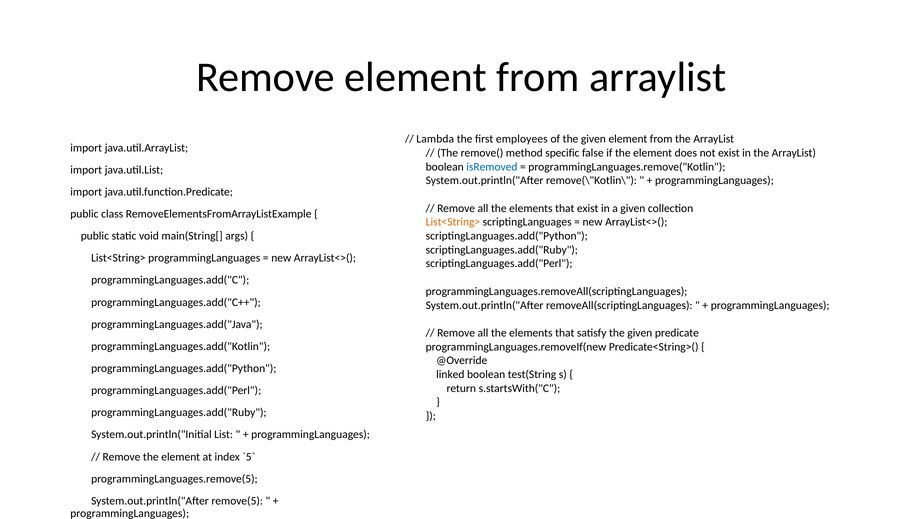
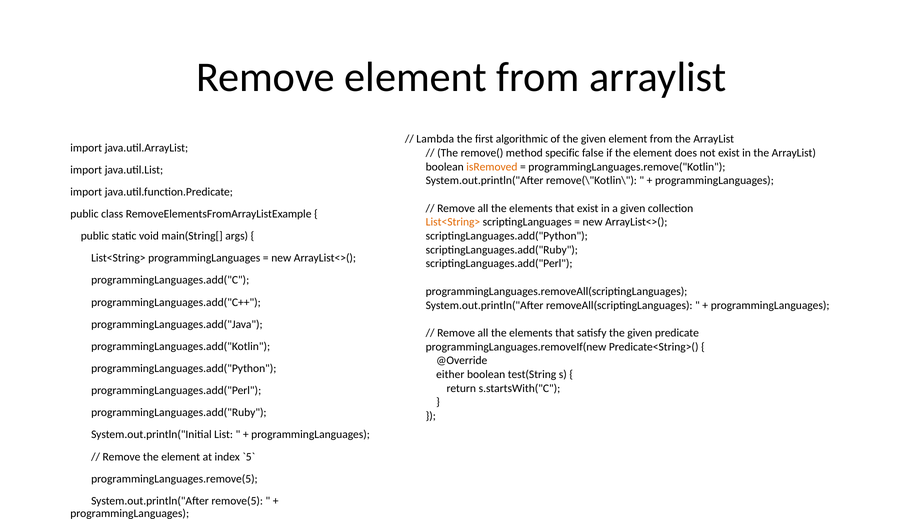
employees: employees -> algorithmic (522, 139)
isRemoved colour: blue -> orange (492, 167)
linked: linked -> either (450, 375)
